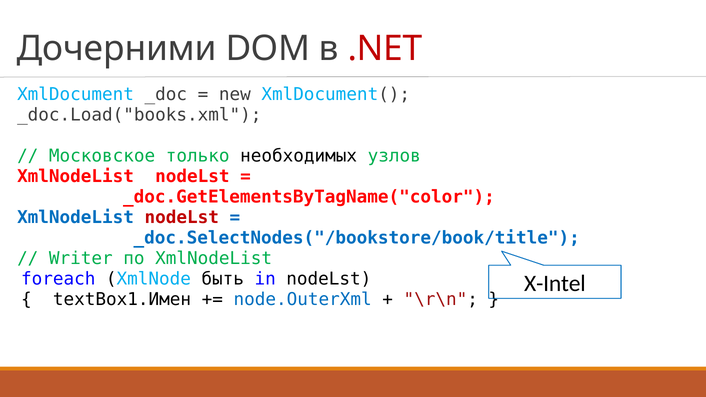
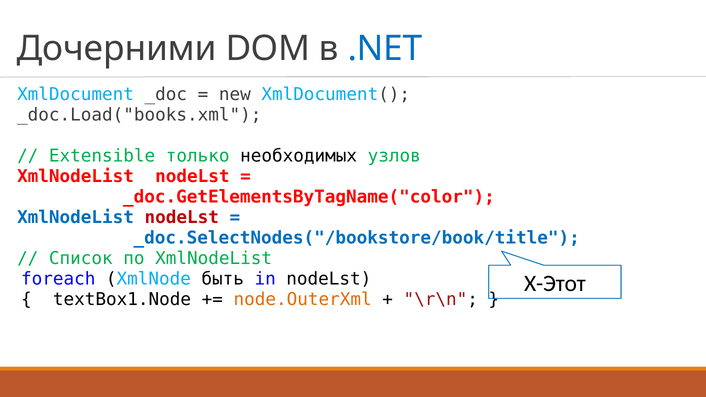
.NET colour: red -> blue (385, 48)
Московское: Московское -> Extensible (102, 156)
Writer: Writer -> Список (81, 259)
X-Intel: X-Intel -> X-Этот (555, 284)
textBox1.Имен: textBox1.Имен -> textBox1.Node (122, 300)
node.OuterXml colour: blue -> orange (303, 300)
